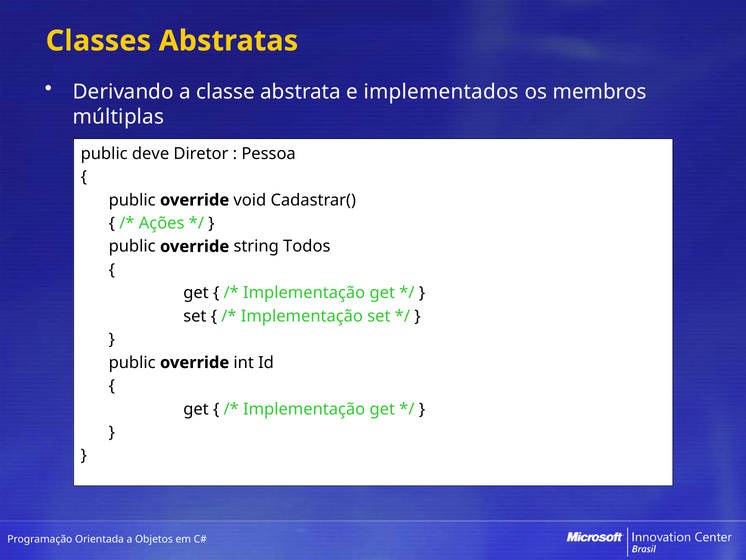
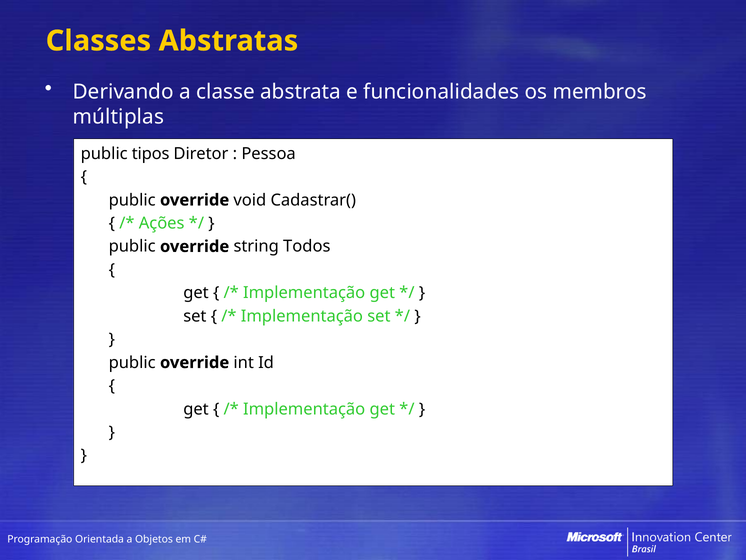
implementados: implementados -> funcionalidades (441, 92)
deve: deve -> tipos (151, 153)
